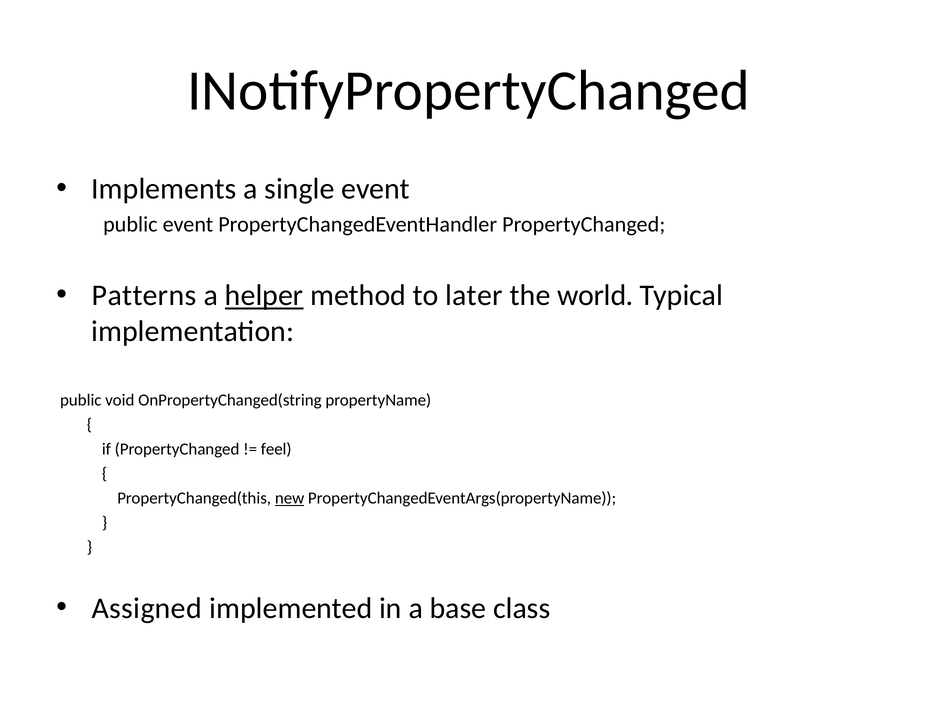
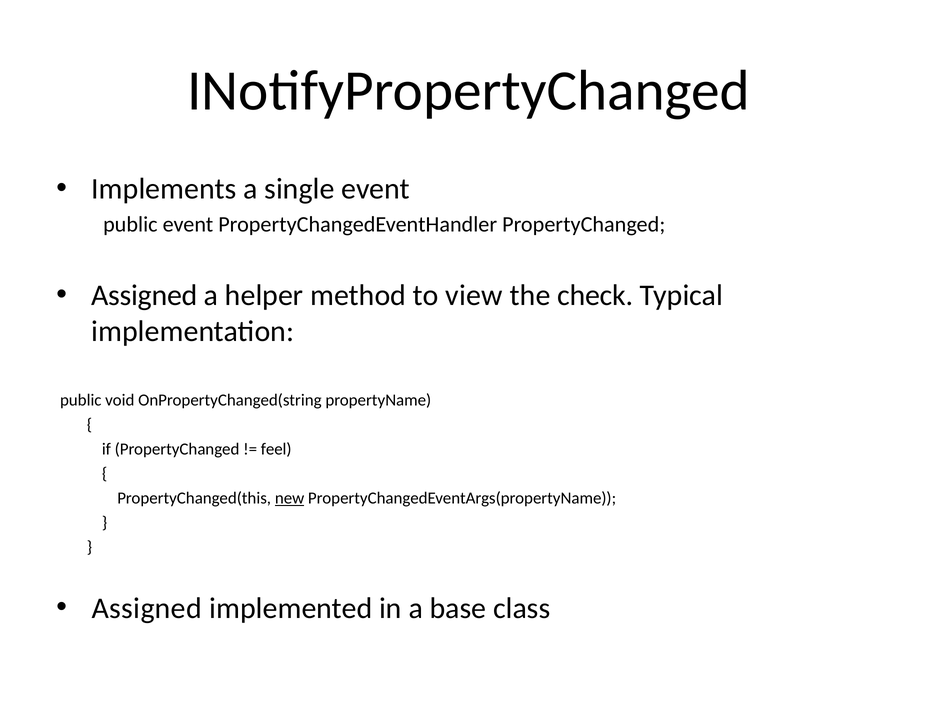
Patterns: Patterns -> Assigned (144, 296)
helper underline: present -> none (264, 296)
later: later -> view (474, 296)
world: world -> check (595, 296)
